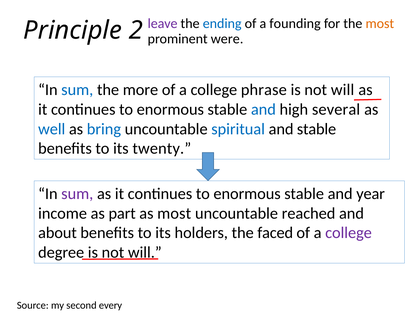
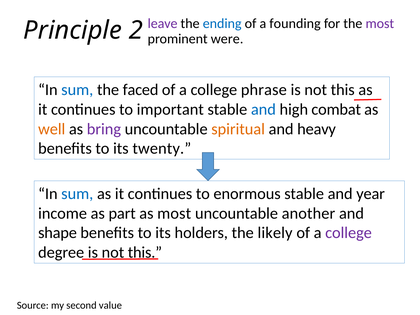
most colour: orange -> purple (380, 24)
more: more -> faced (141, 90)
will: will -> this (343, 90)
enormous: enormous -> important (170, 109)
several: several -> combat (336, 109)
well colour: blue -> orange (52, 129)
bring colour: blue -> purple (104, 129)
spiritual colour: blue -> orange (238, 129)
and stable: stable -> heavy (317, 129)
sum colour: purple -> blue (77, 194)
reached: reached -> another (308, 213)
about: about -> shape (58, 233)
faced: faced -> likely (275, 233)
degree is not will: will -> this (145, 253)
every: every -> value (110, 305)
